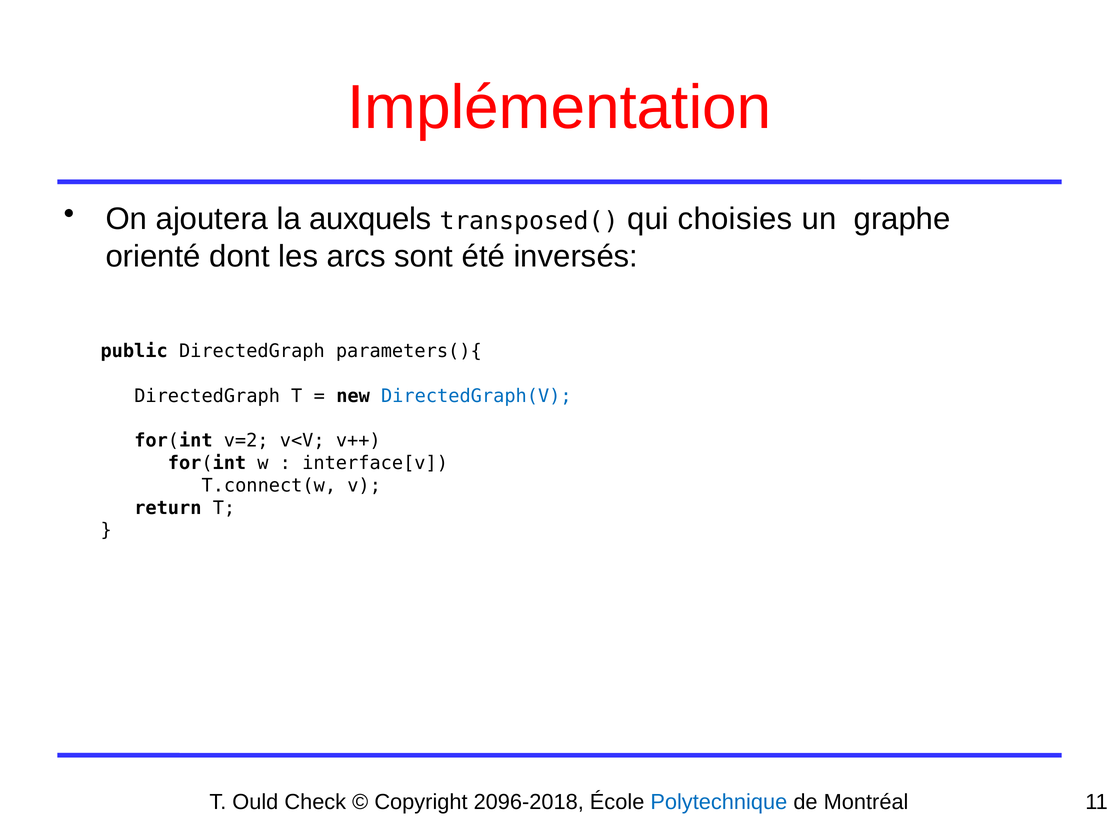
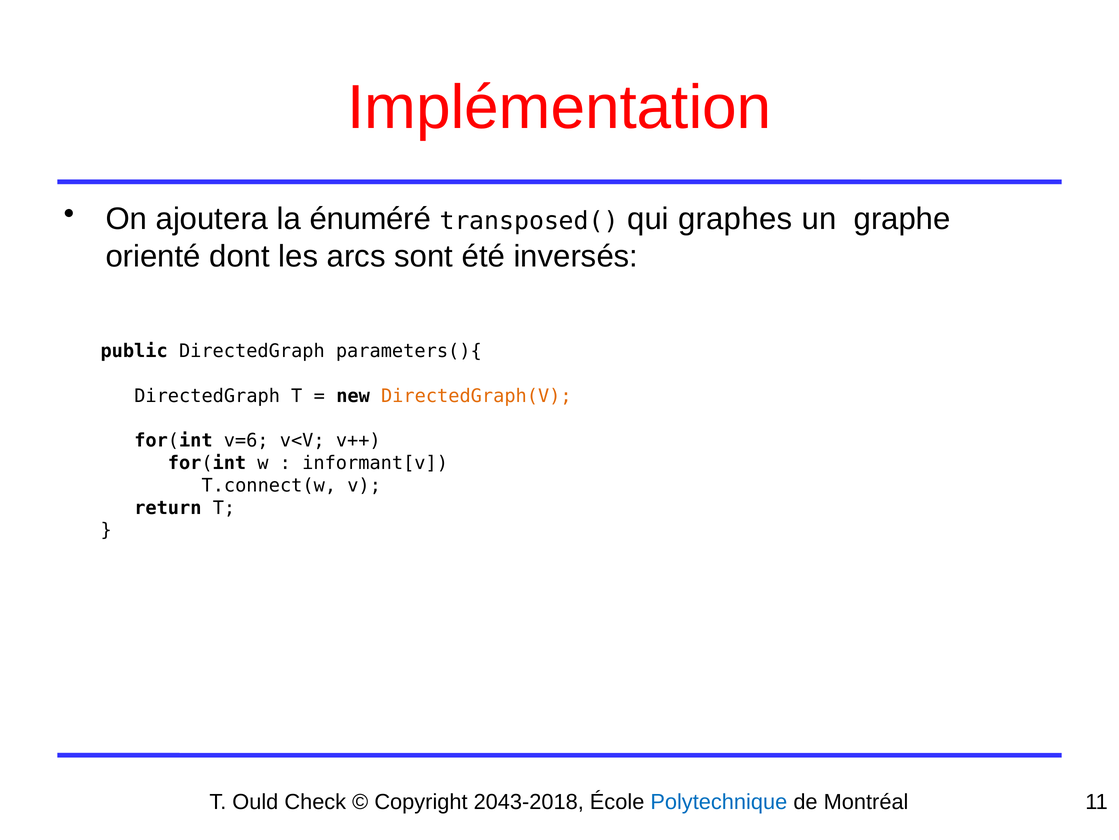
auxquels: auxquels -> énuméré (370, 219)
choisies: choisies -> graphes (735, 219)
DirectedGraph(V colour: blue -> orange (476, 396)
v=2: v=2 -> v=6 (246, 440)
interface[v: interface[v -> informant[v (375, 463)
2096-2018: 2096-2018 -> 2043-2018 (529, 801)
